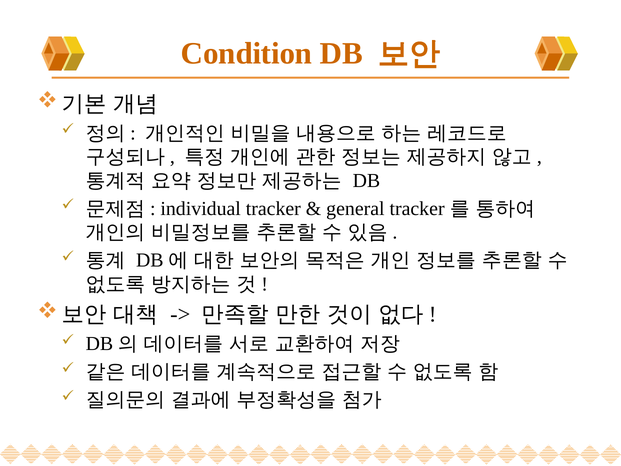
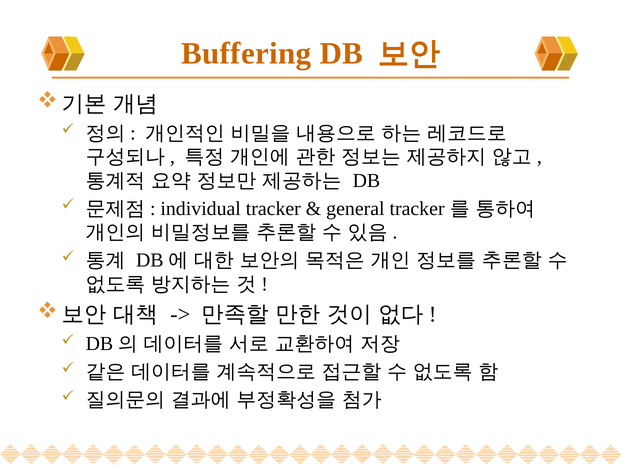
Condition: Condition -> Buffering (246, 54)
